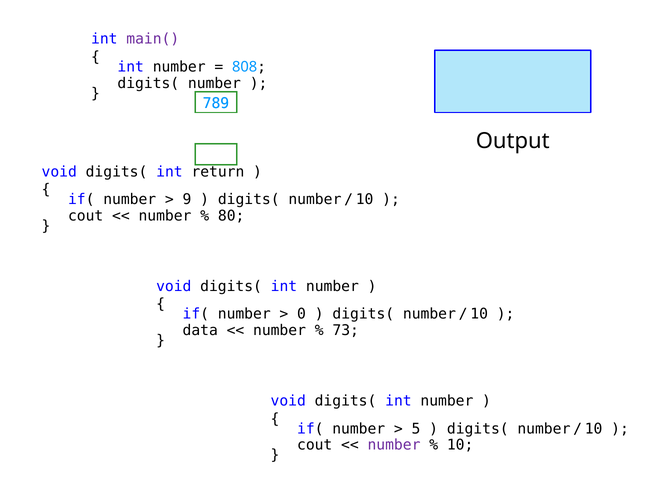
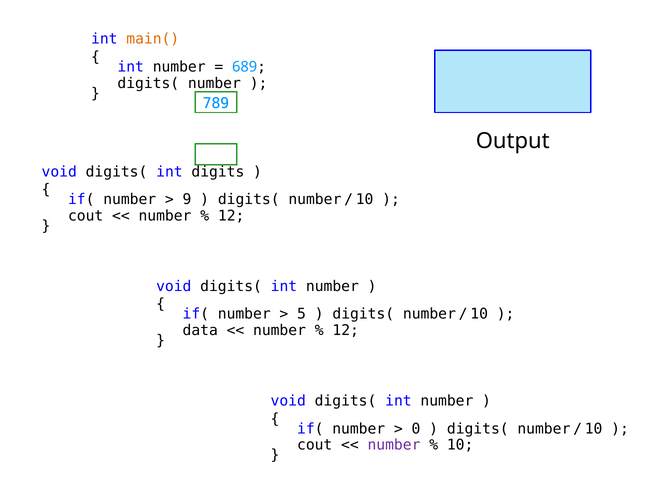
main( colour: purple -> orange (153, 39)
808: 808 -> 689 (245, 67)
return: return -> digits (218, 172)
80: 80 -> 12 (231, 216)
0: 0 -> 5 (302, 314)
73: 73 -> 12 (346, 330)
5: 5 -> 0 (416, 428)
